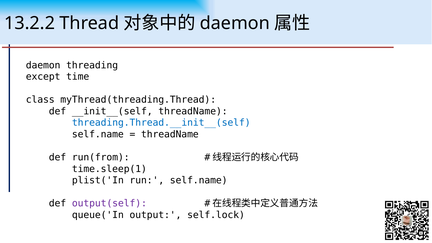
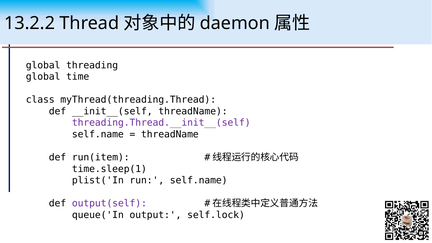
daemon: daemon -> global (43, 65)
except: except -> global (43, 77)
threading.Thread.__init__(self colour: blue -> purple (161, 123)
run(from: run(from -> run(item (101, 157)
